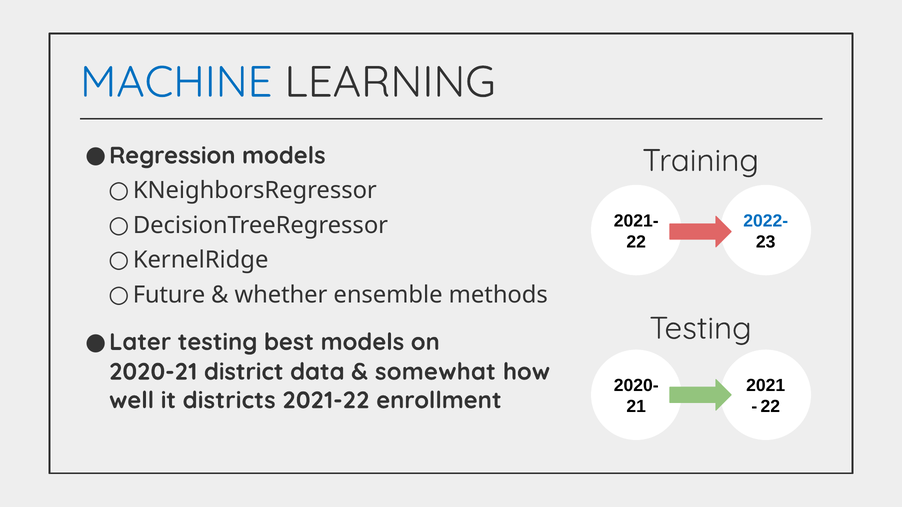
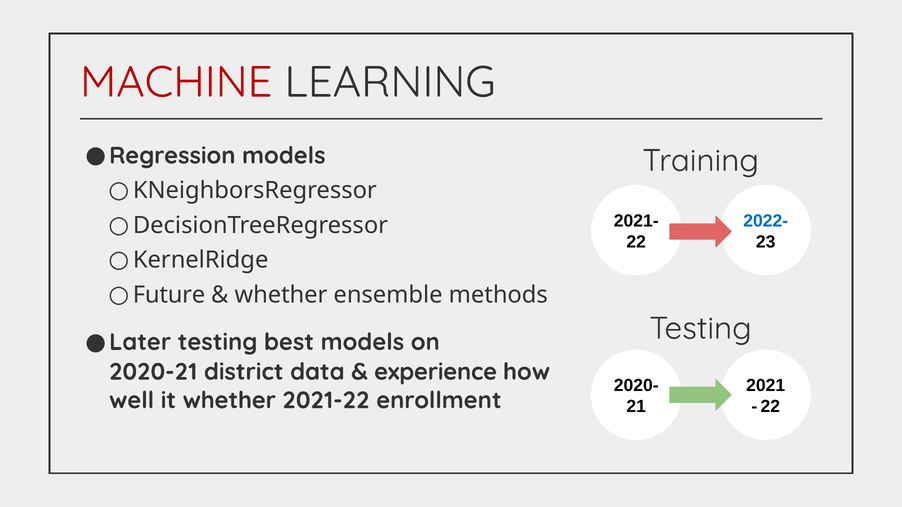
MACHINE colour: blue -> red (176, 82)
somewhat: somewhat -> experience (436, 372)
it districts: districts -> whether (229, 401)
